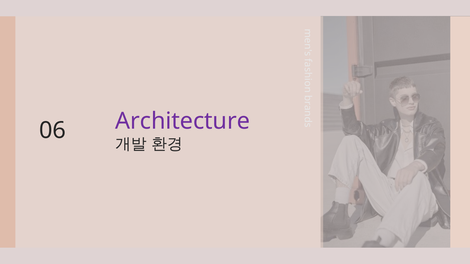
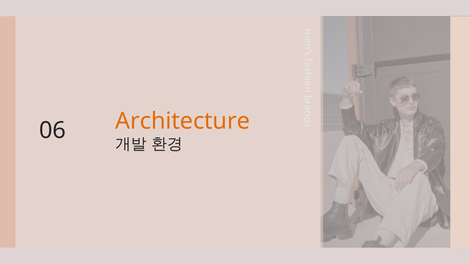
Architecture colour: purple -> orange (183, 121)
